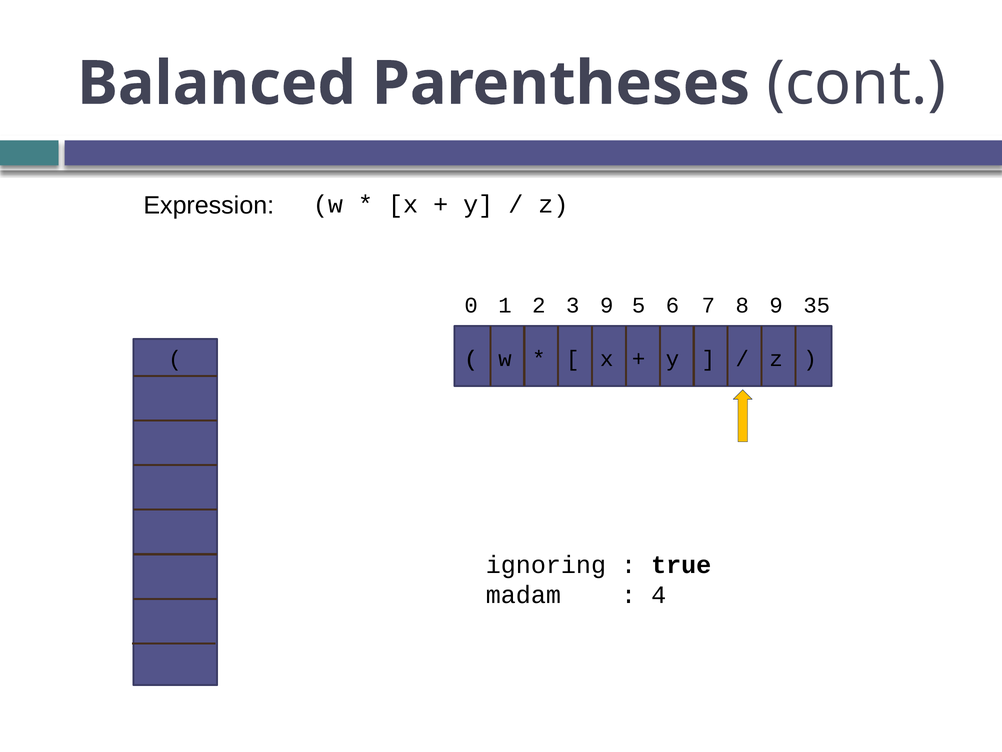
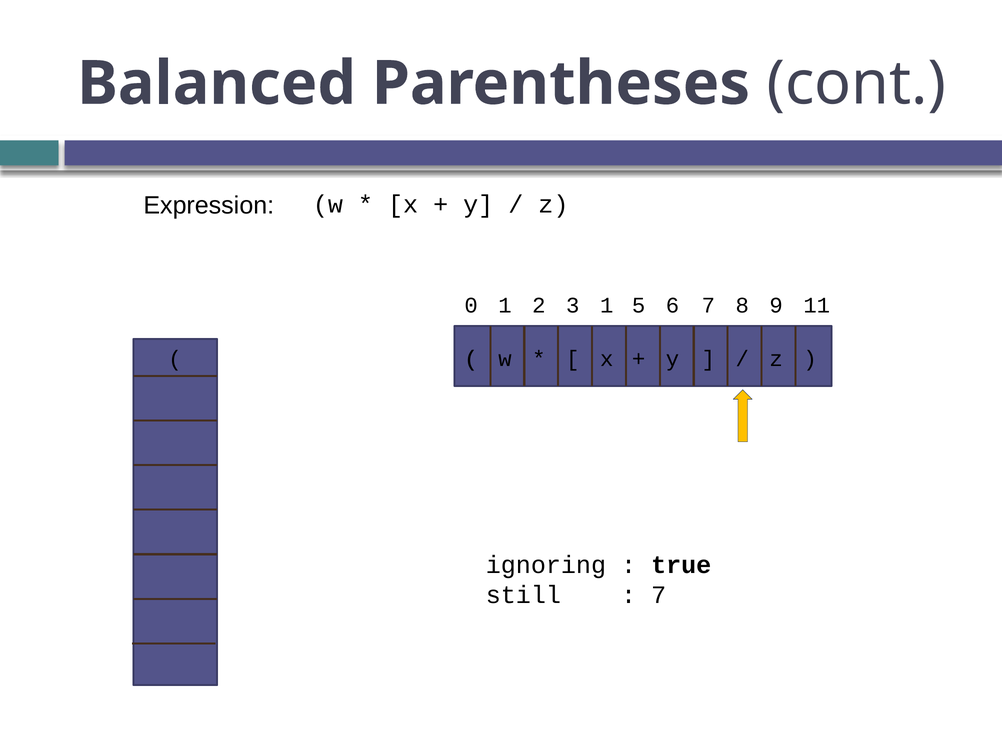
1 9: 9 -> 1 (607, 305)
35: 35 -> 11 (817, 305)
madam: madam -> still (523, 594)
4: 4 -> 7 (659, 594)
